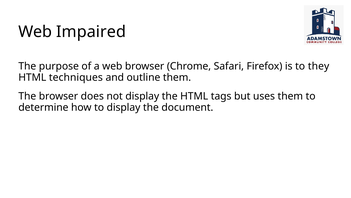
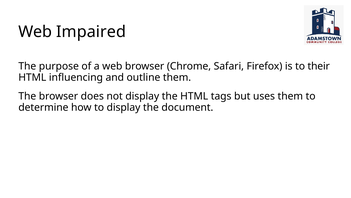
they: they -> their (319, 66)
techniques: techniques -> influencing (76, 77)
